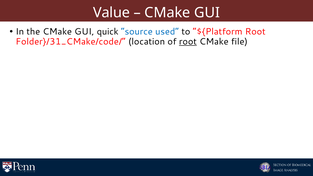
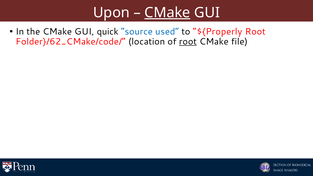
Value: Value -> Upon (111, 13)
CMake underline: none -> present (167, 13)
${Platform: ${Platform -> ${Properly (218, 32)
Folder}/31_CMake/code/: Folder}/31_CMake/code/ -> Folder}/62_CMake/code/ (71, 42)
